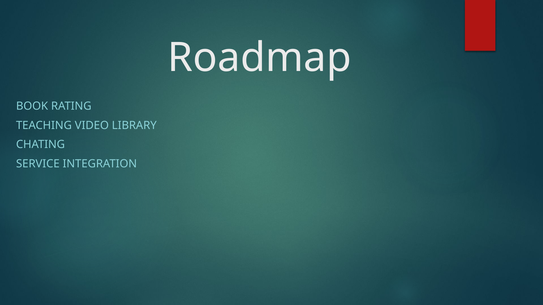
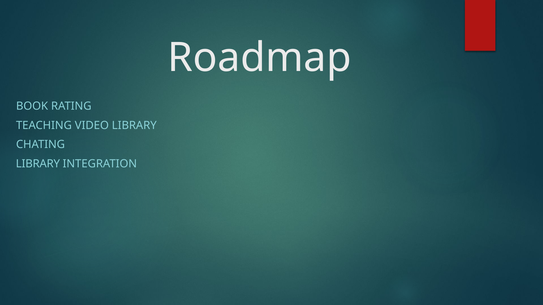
SERVICE: SERVICE -> LIBRARY (38, 164)
